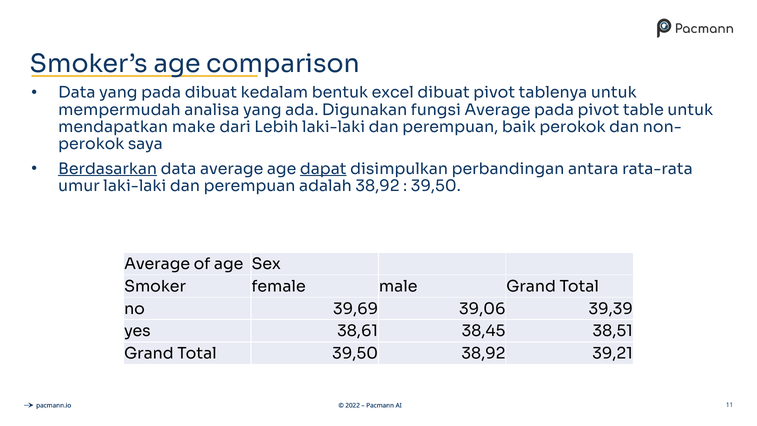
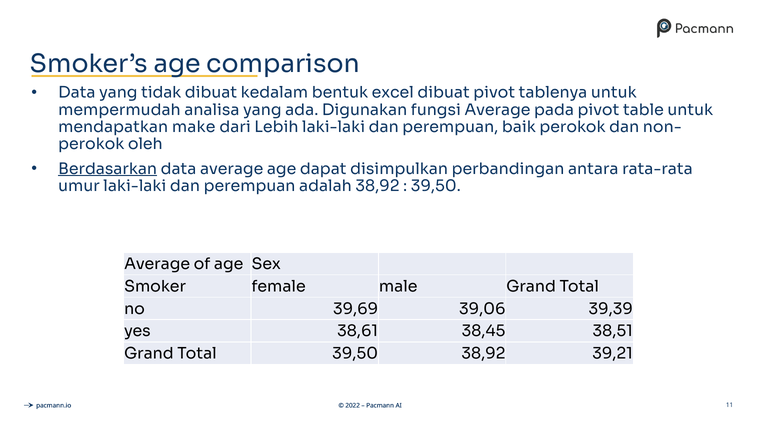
yang pada: pada -> tidak (161, 93)
saya: saya -> oleh (145, 144)
dapat underline: present -> none (323, 169)
